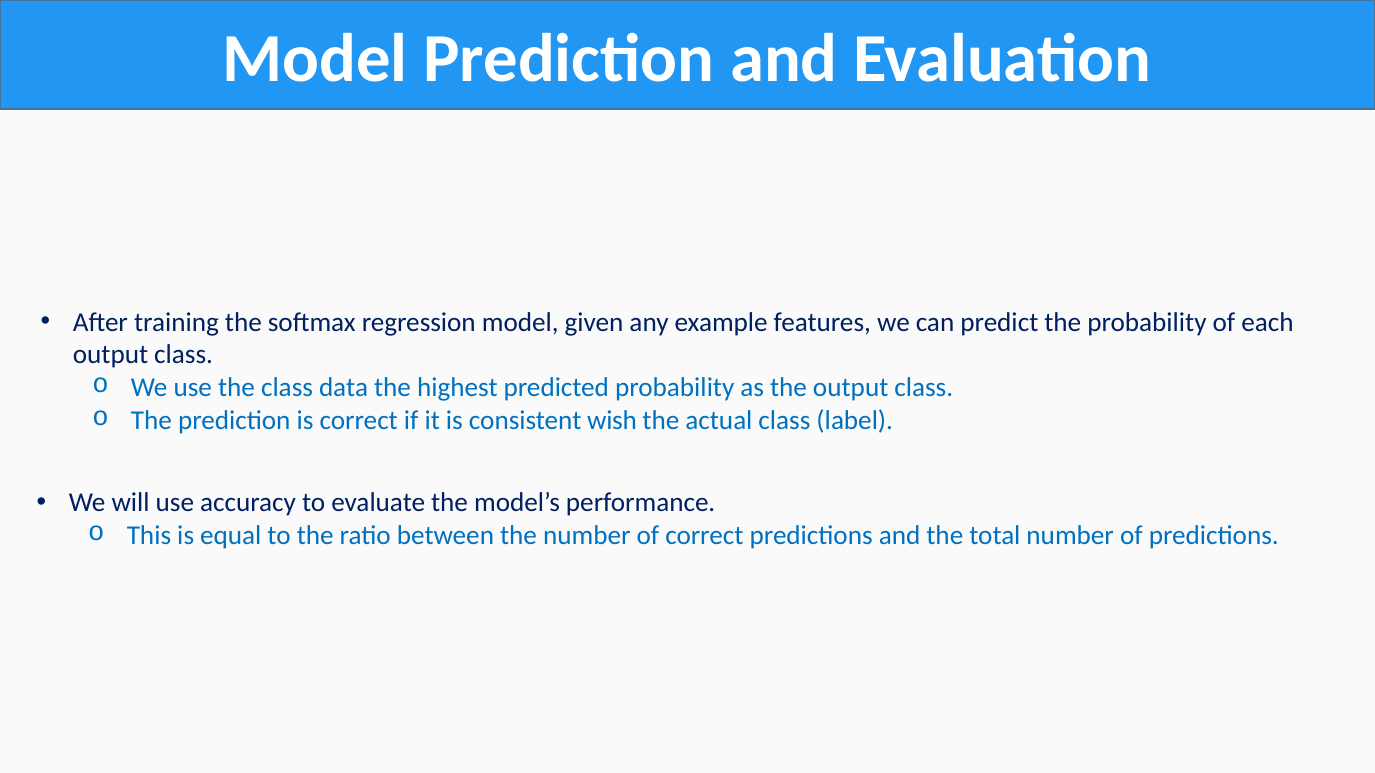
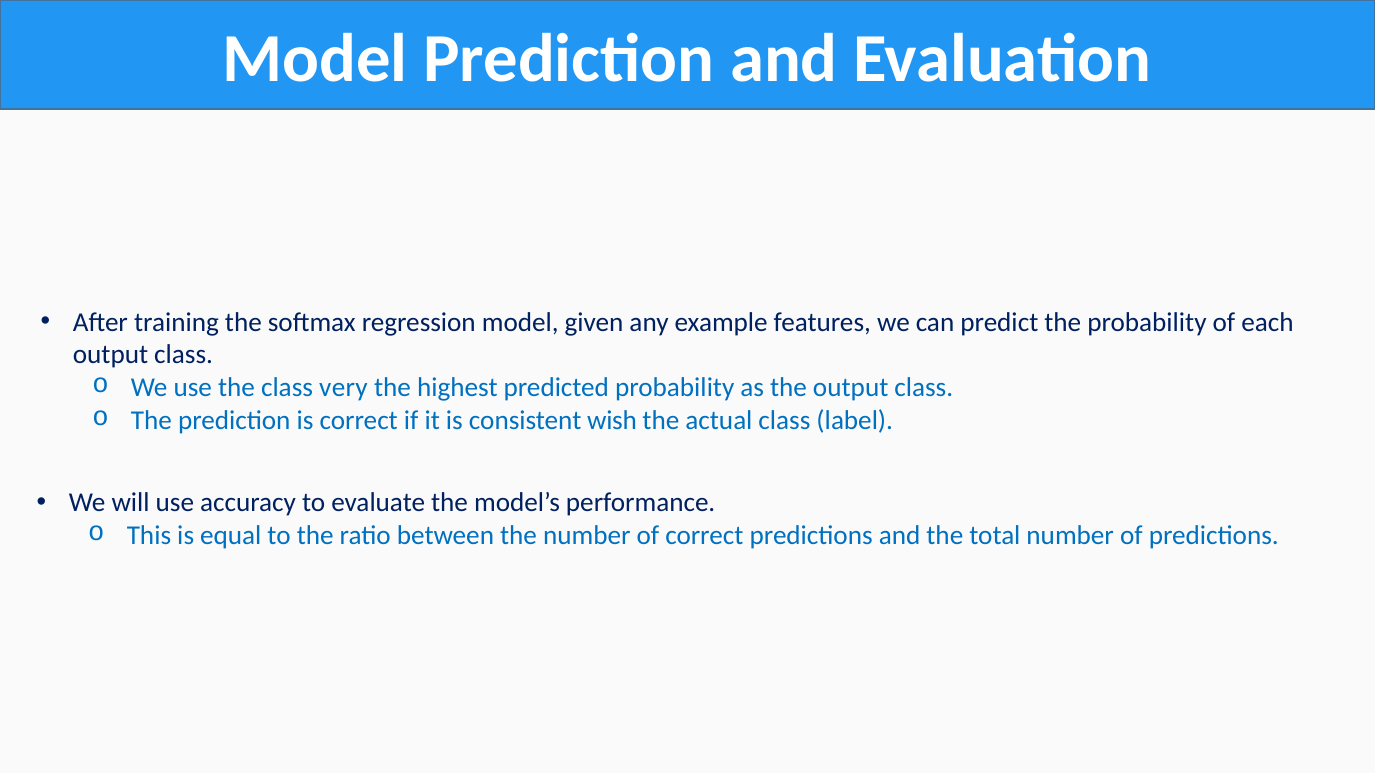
data: data -> very (343, 388)
